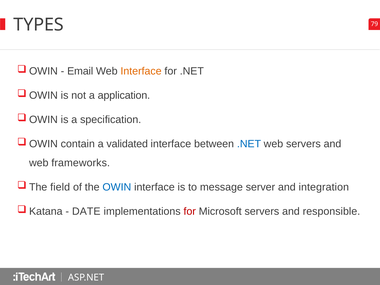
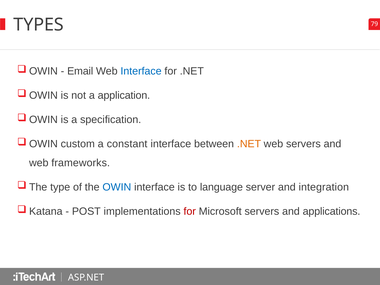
Interface colour: orange -> blue (141, 71)
contain: contain -> custom (78, 144)
validated: validated -> constant (127, 144)
.NET colour: blue -> orange (249, 144)
field: field -> type (60, 187)
message: message -> language (221, 187)
DATE: DATE -> POST (86, 211)
responsible: responsible -> applications (332, 211)
